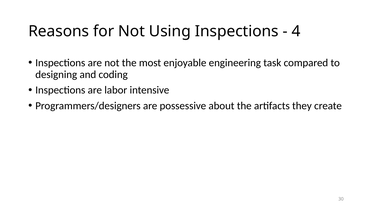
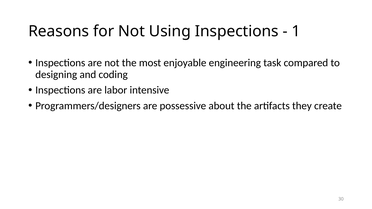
4: 4 -> 1 (296, 31)
